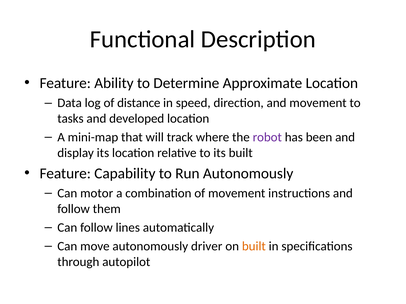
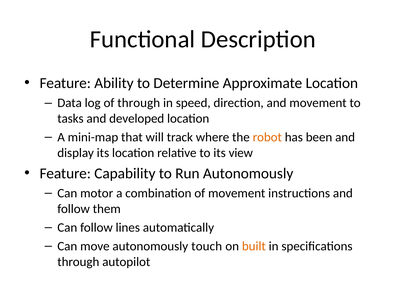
of distance: distance -> through (139, 103)
robot colour: purple -> orange (267, 137)
its built: built -> view (241, 153)
driver: driver -> touch (207, 247)
